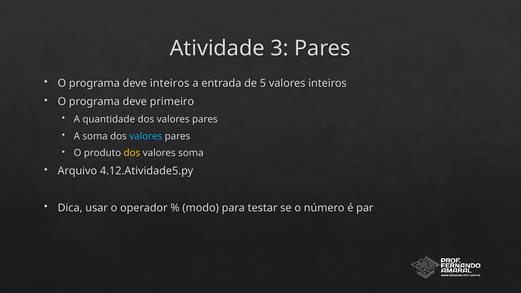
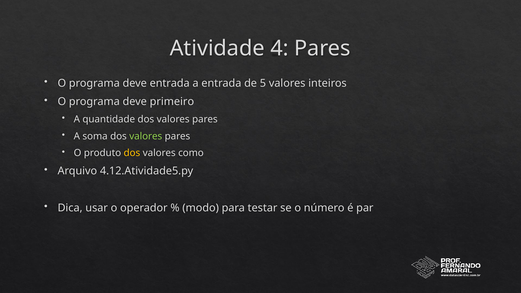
3: 3 -> 4 (279, 48)
deve inteiros: inteiros -> entrada (170, 83)
valores colour: light blue -> light green (146, 136)
valores soma: soma -> como (191, 153)
